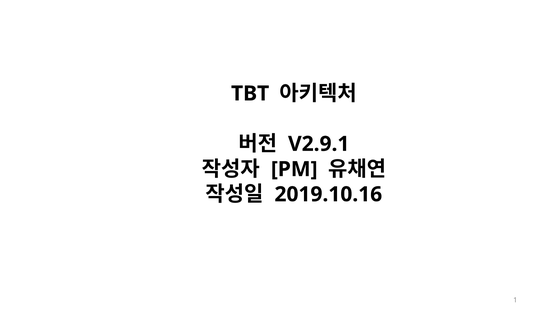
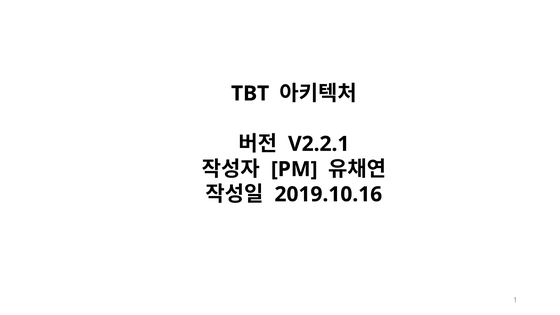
V2.9.1: V2.9.1 -> V2.2.1 (319, 144)
